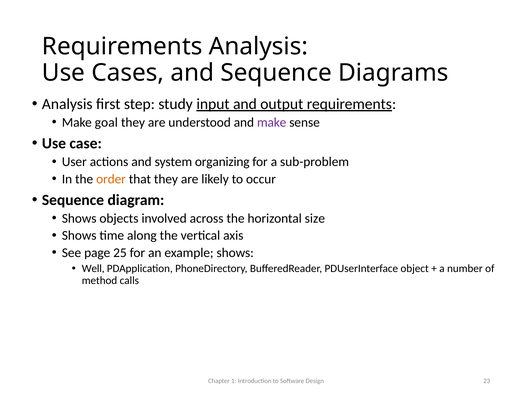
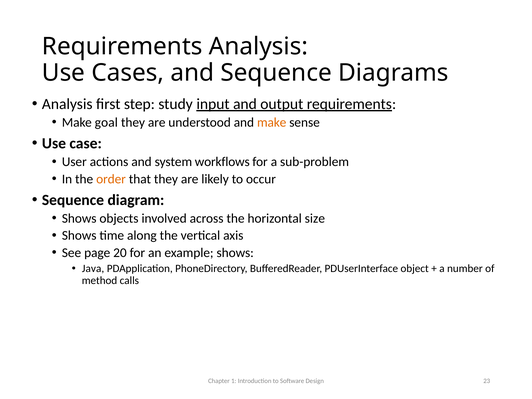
make colour: purple -> orange (272, 122)
organizing: organizing -> workflows (222, 162)
25: 25 -> 20 (120, 253)
Well: Well -> Java (93, 269)
